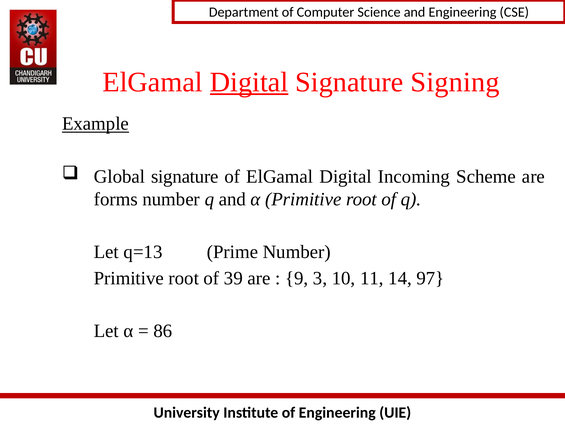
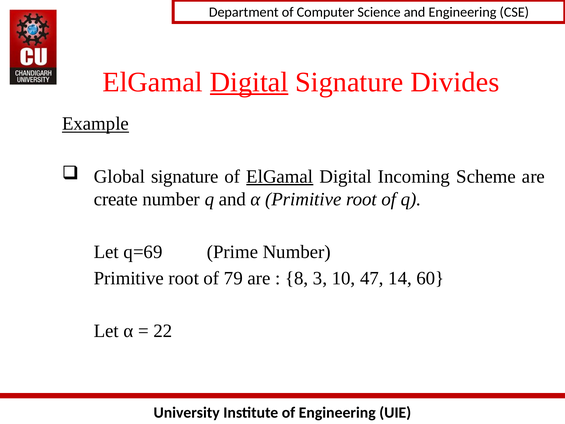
Signing: Signing -> Divides (455, 82)
ElGamal underline: none -> present (280, 176)
forms: forms -> create (116, 199)
q=13: q=13 -> q=69 (143, 252)
39: 39 -> 79 (233, 278)
9: 9 -> 8 (297, 278)
11: 11 -> 47 (372, 278)
97: 97 -> 60 (430, 278)
86: 86 -> 22 (163, 331)
